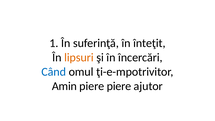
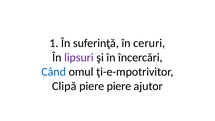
înteţit: înteţit -> ceruri (149, 43)
lipsuri colour: orange -> purple (79, 57)
Amin: Amin -> Clipă (64, 86)
